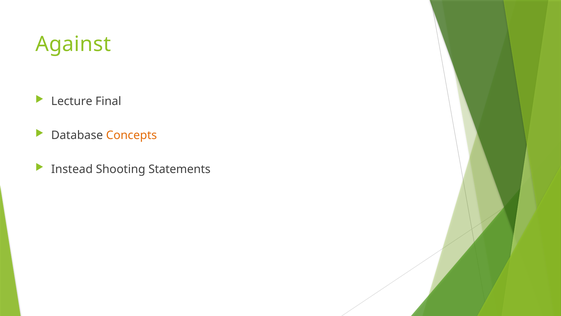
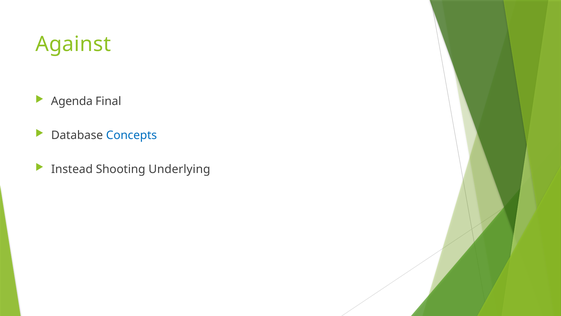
Lecture: Lecture -> Agenda (72, 101)
Concepts colour: orange -> blue (132, 135)
Statements: Statements -> Underlying (179, 169)
